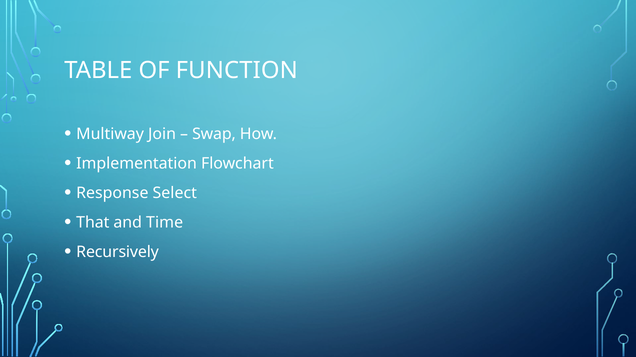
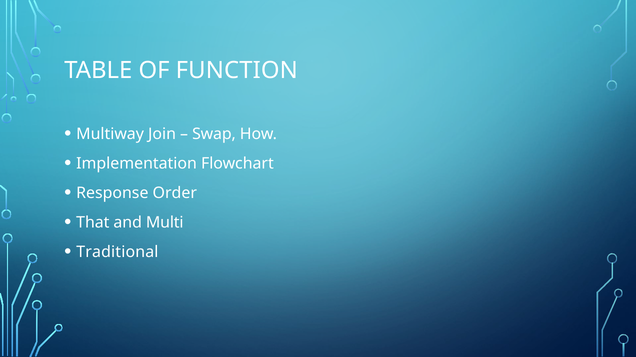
Select: Select -> Order (175, 193)
Time: Time -> Multi (165, 223)
Recursively: Recursively -> Traditional (117, 252)
